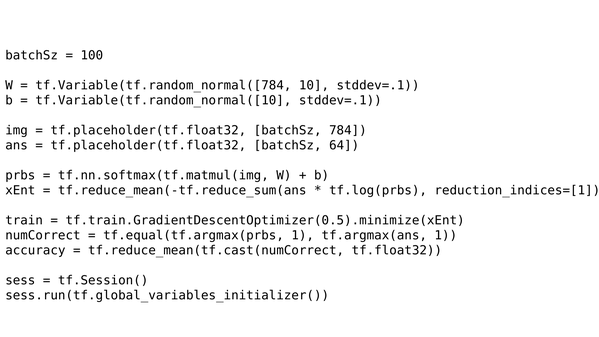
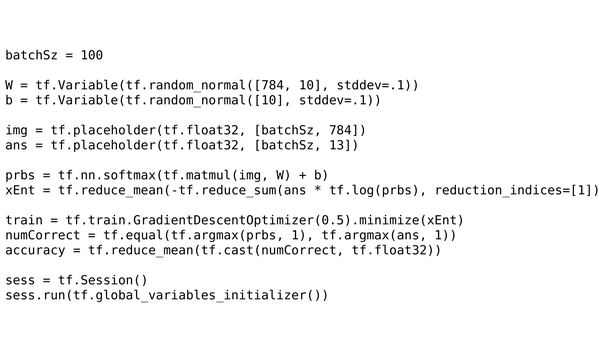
64: 64 -> 13 (344, 145)
